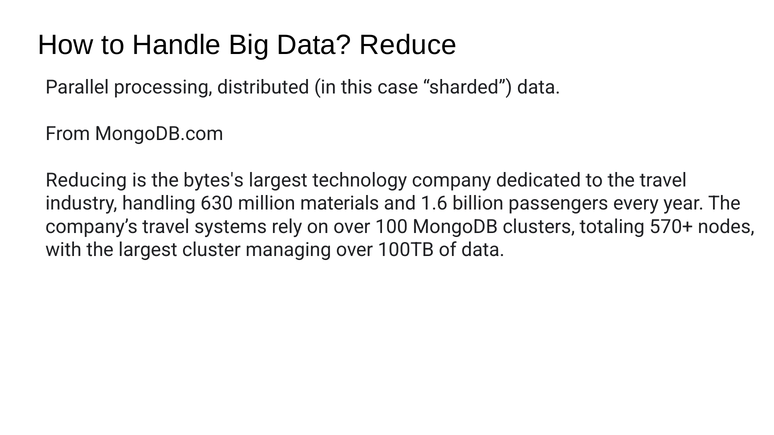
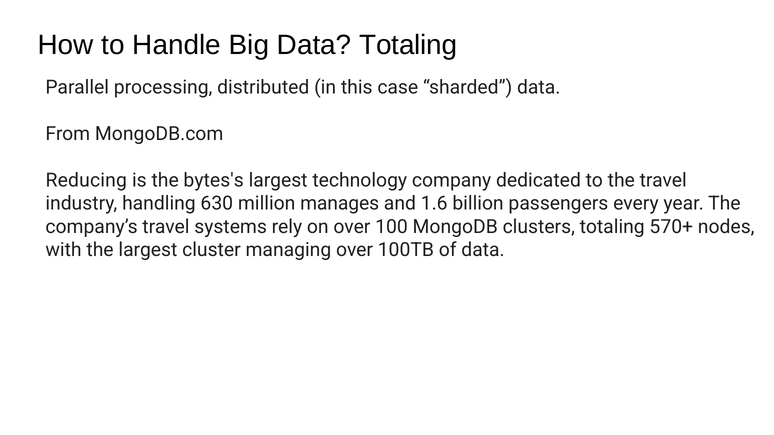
Data Reduce: Reduce -> Totaling (408, 45)
materials: materials -> manages (340, 204)
